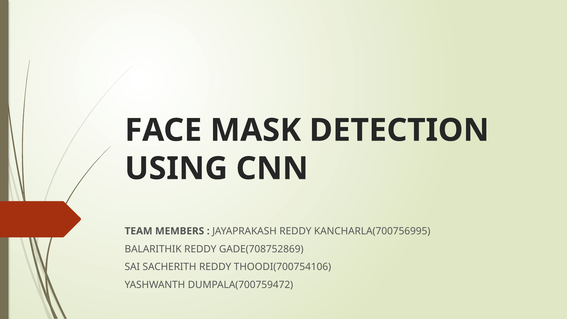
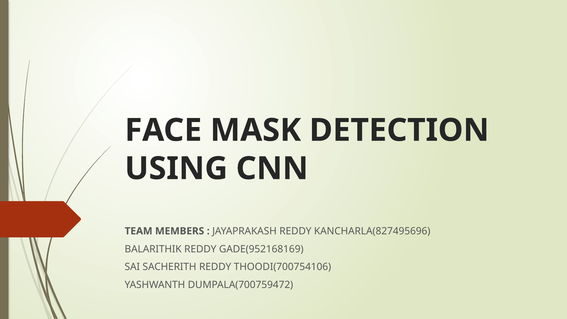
KANCHARLA(700756995: KANCHARLA(700756995 -> KANCHARLA(827495696 (372, 231)
GADE(708752869: GADE(708752869 -> GADE(952168169 (261, 249)
